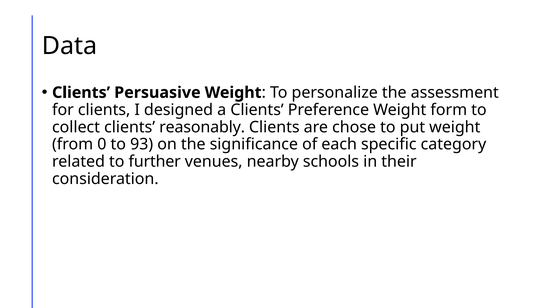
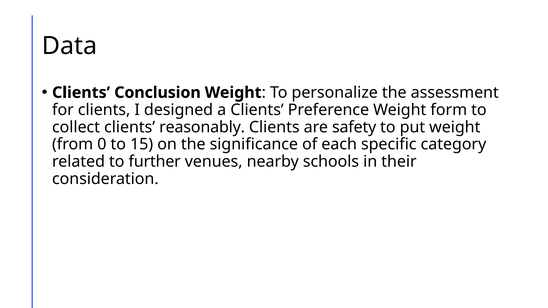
Persuasive: Persuasive -> Conclusion (157, 93)
chose: chose -> safety (354, 127)
93: 93 -> 15 (142, 144)
